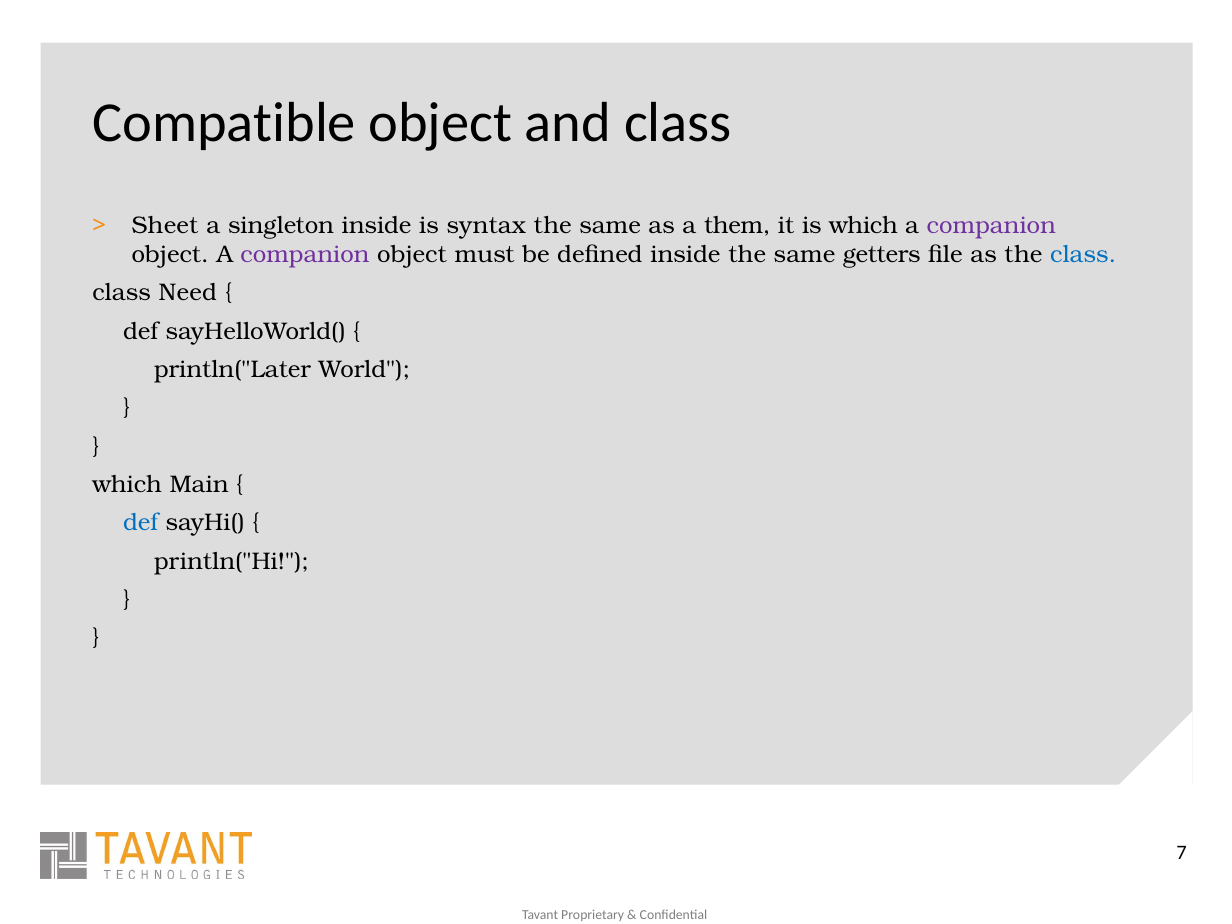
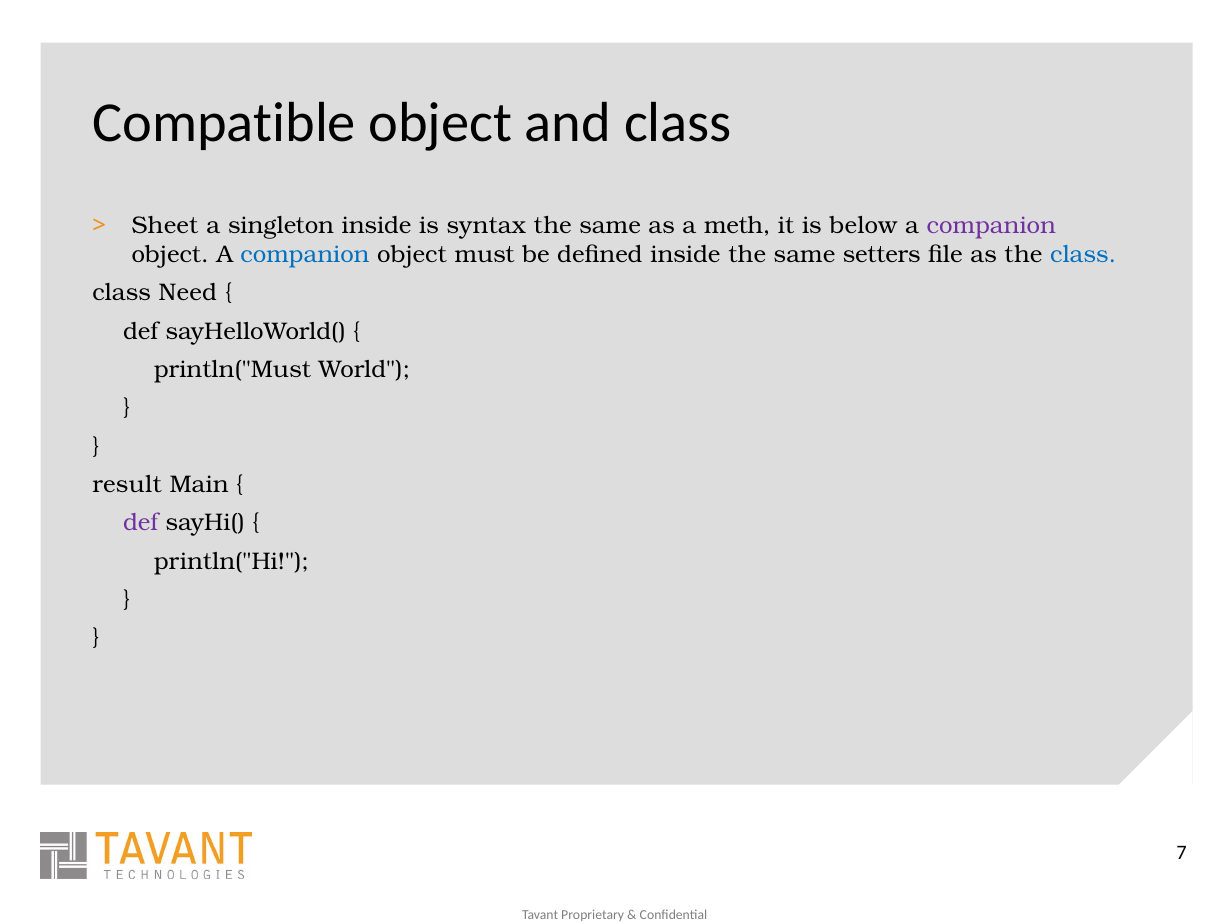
them: them -> meth (737, 226)
is which: which -> below (863, 226)
companion colour: purple -> blue (305, 254)
getters: getters -> setters (882, 254)
println("Later: println("Later -> println("Must (232, 370)
which: which -> result (127, 485)
def colour: blue -> purple (140, 523)
